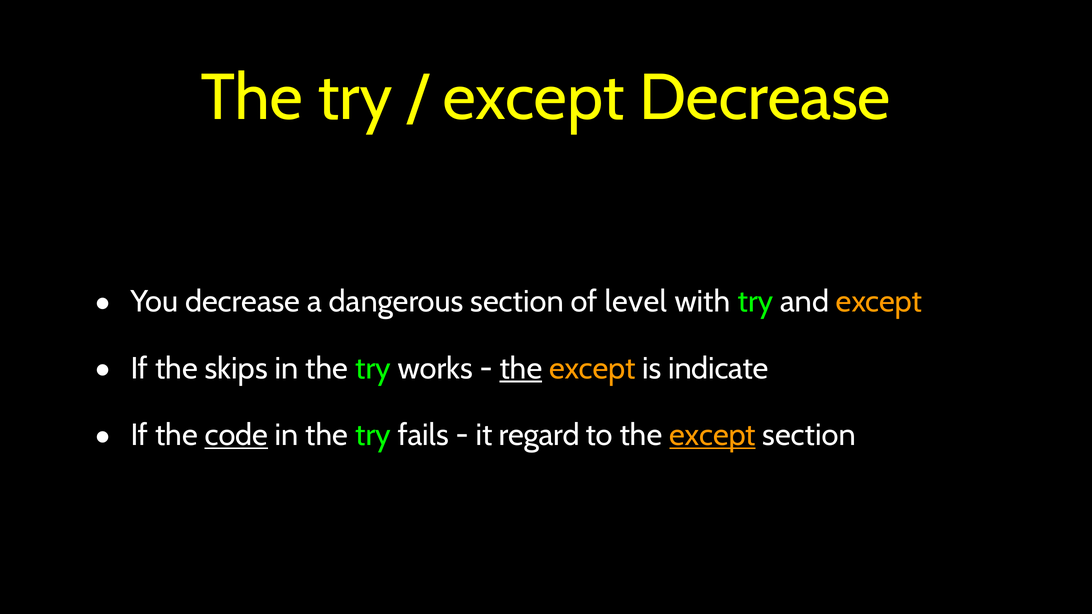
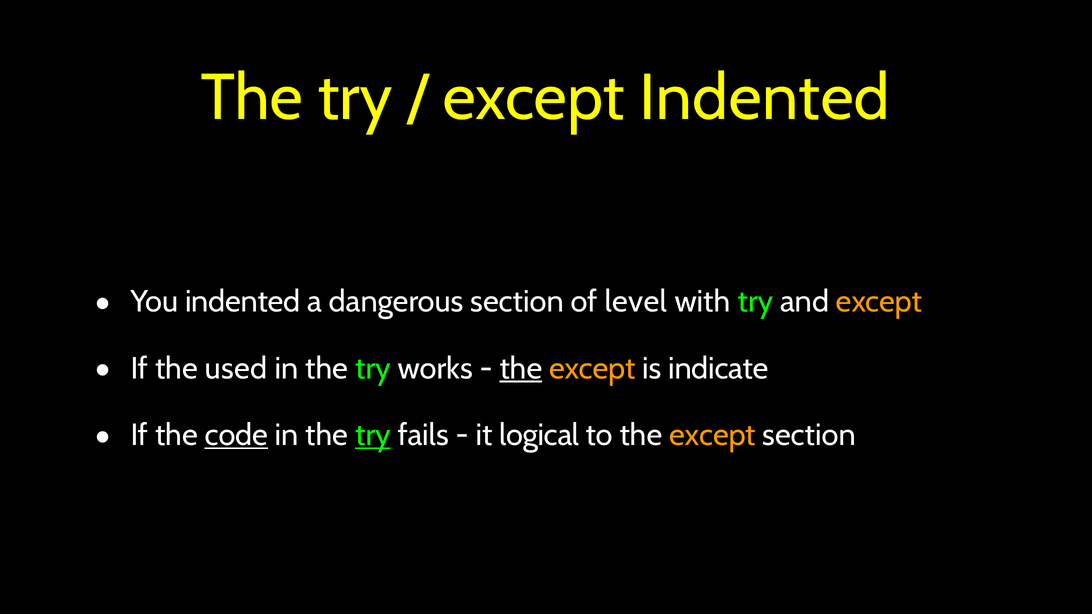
except Decrease: Decrease -> Indented (765, 98)
You decrease: decrease -> indented (243, 302)
skips: skips -> used (236, 369)
try underline: none -> present (373, 435)
regard: regard -> logical (539, 435)
except underline: present -> none (713, 435)
